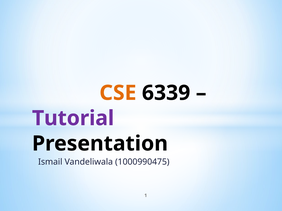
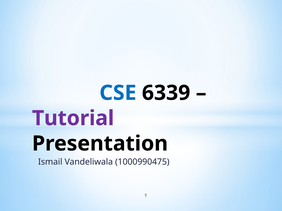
CSE colour: orange -> blue (118, 93)
